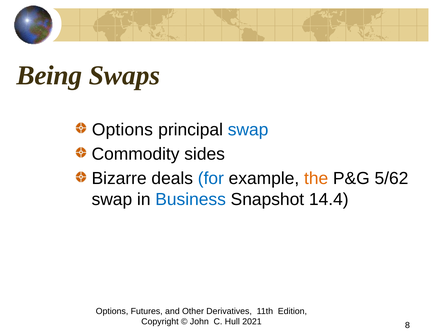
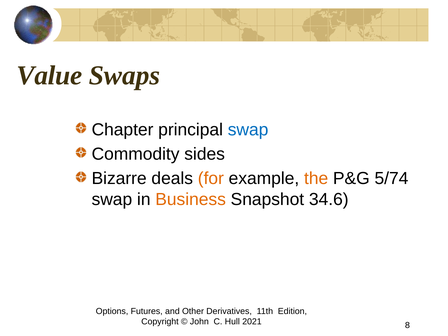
Being: Being -> Value (49, 75)
Options: Options -> Chapter (123, 130)
for colour: blue -> orange (211, 178)
5/62: 5/62 -> 5/74 (391, 178)
Business colour: blue -> orange (191, 199)
14.4: 14.4 -> 34.6 (329, 199)
